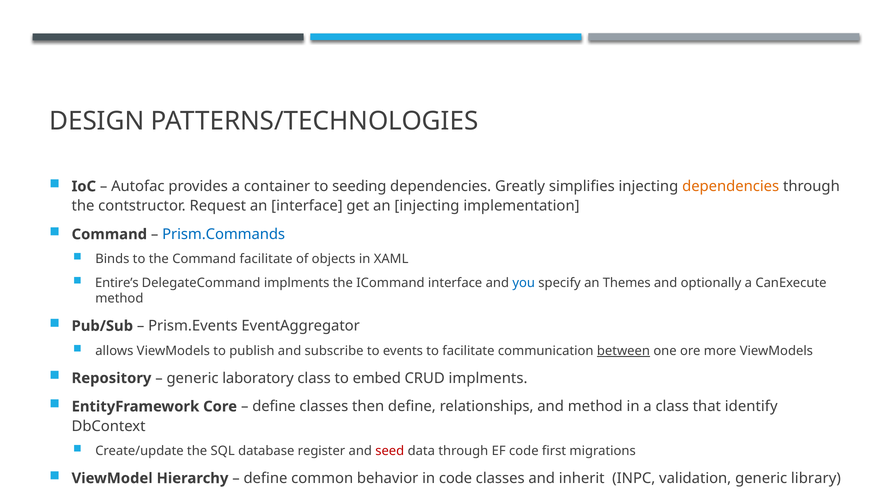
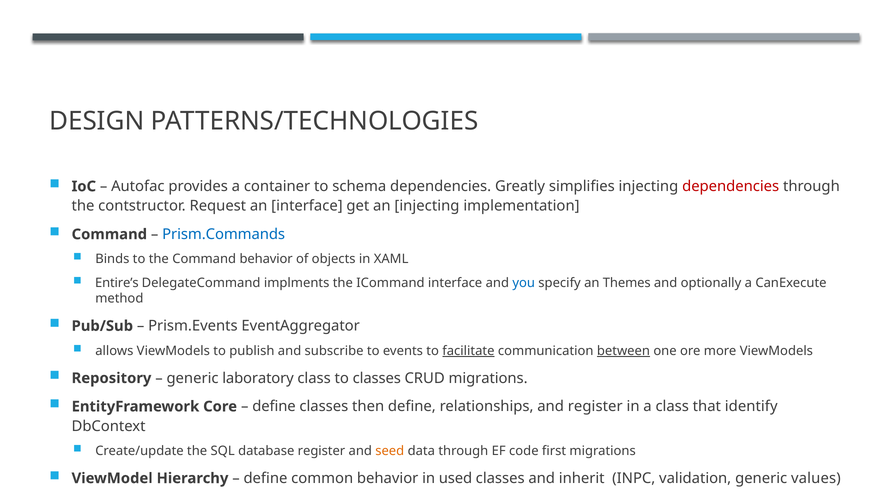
seeding: seeding -> schema (359, 186)
dependencies colour: orange -> red (731, 186)
Command facilitate: facilitate -> behavior (266, 259)
facilitate underline: none -> present (468, 351)
to embed: embed -> classes (377, 378)
CRUD implments: implments -> migrations (488, 378)
and method: method -> register (595, 406)
seed colour: red -> orange (390, 451)
in code: code -> used (456, 478)
library: library -> values (816, 478)
